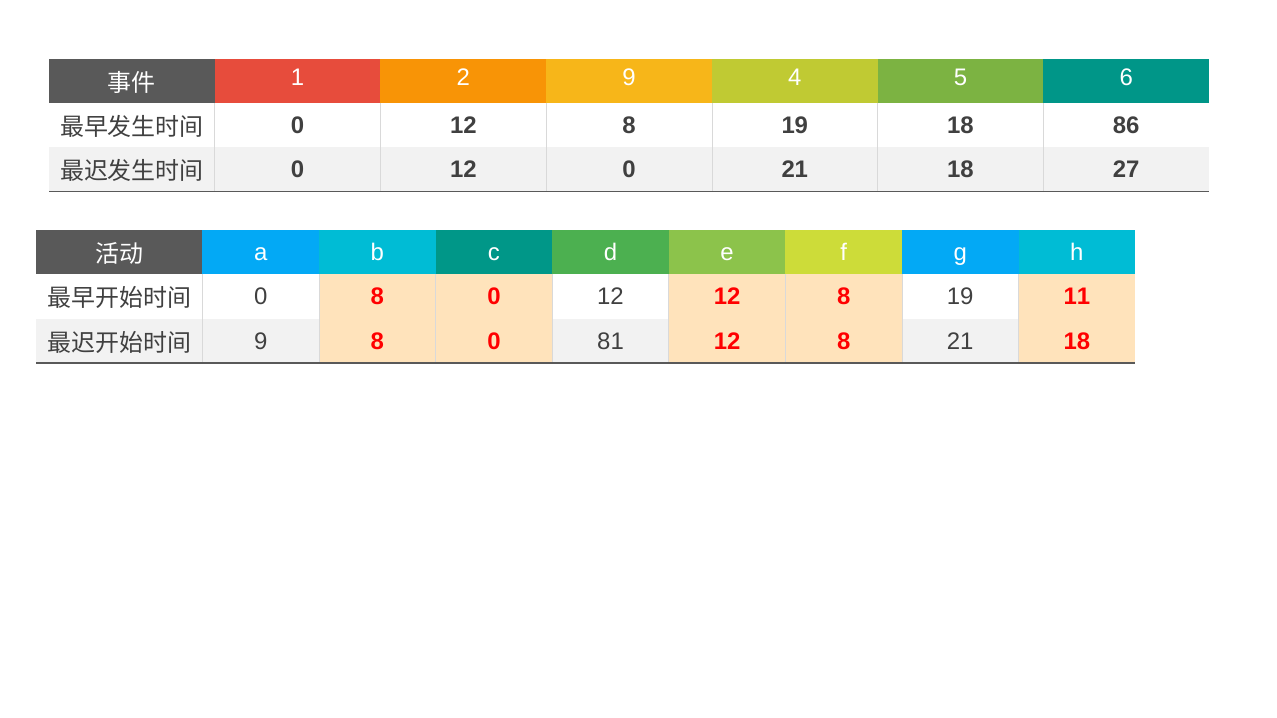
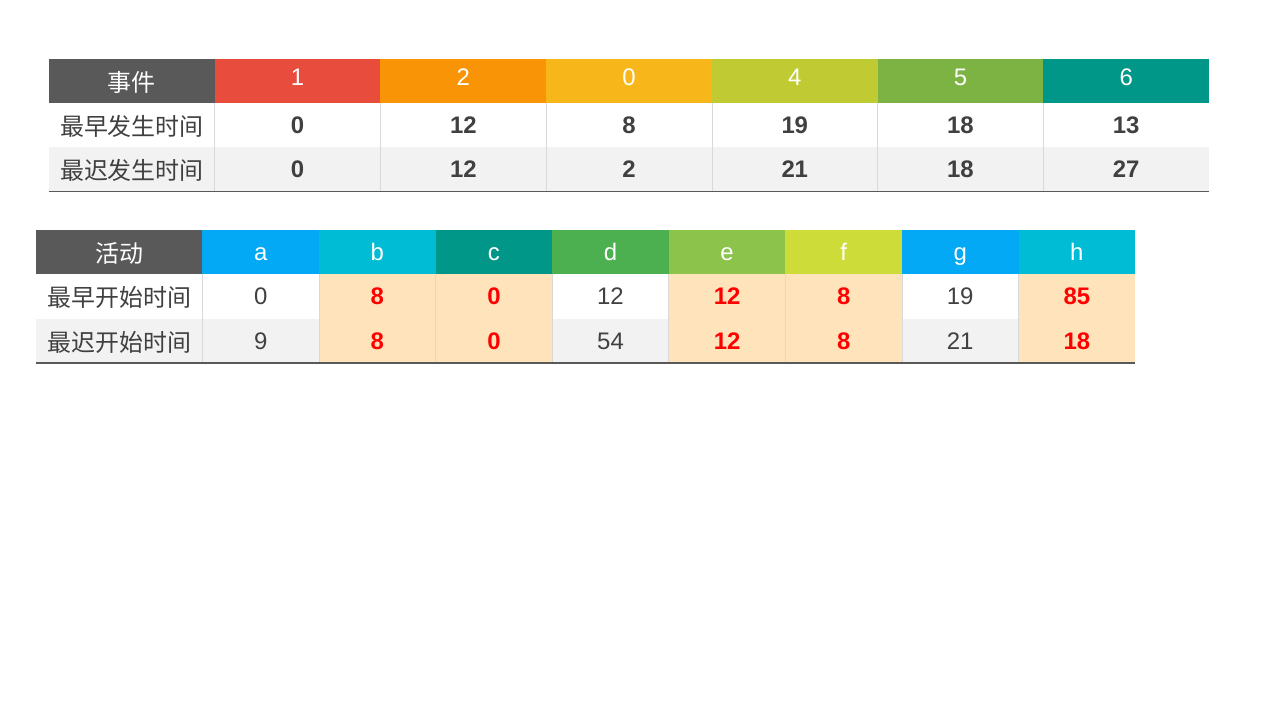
2 9: 9 -> 0 (629, 77)
86: 86 -> 13 (1126, 125)
12 0: 0 -> 2 (629, 170)
11: 11 -> 85 (1077, 297)
81: 81 -> 54 (611, 341)
